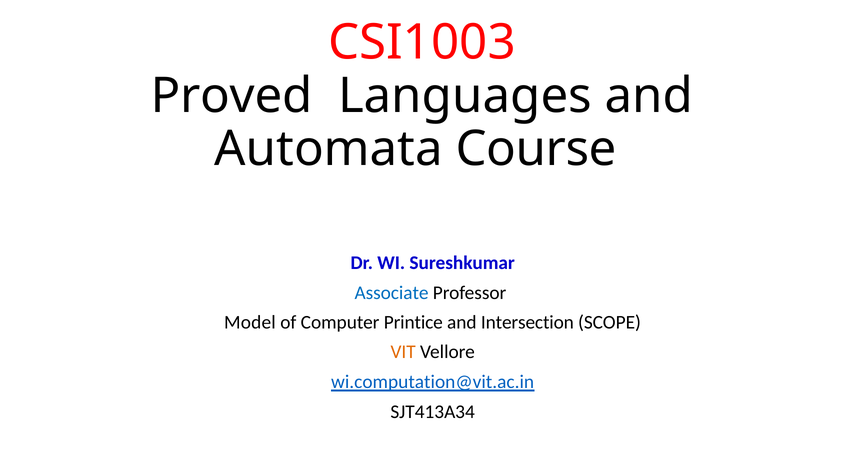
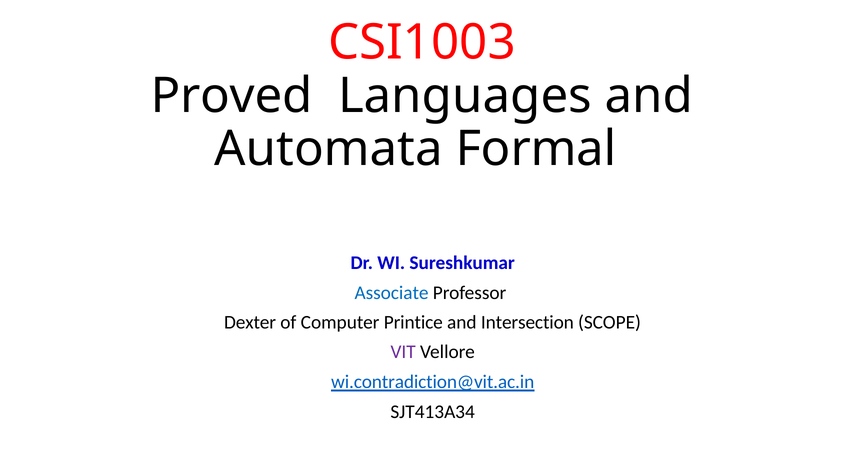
Course: Course -> Formal (536, 149)
Model: Model -> Dexter (250, 322)
VIT colour: orange -> purple (403, 352)
wi.computation@vit.ac.in: wi.computation@vit.ac.in -> wi.contradiction@vit.ac.in (433, 382)
